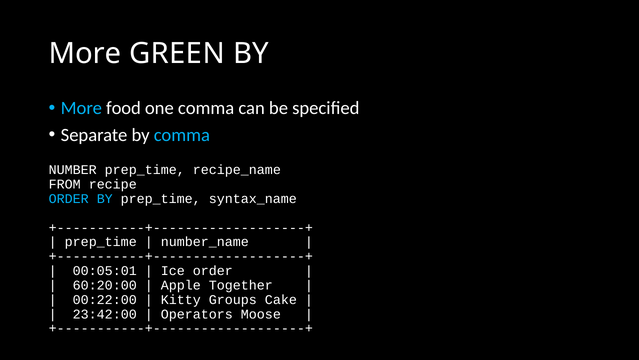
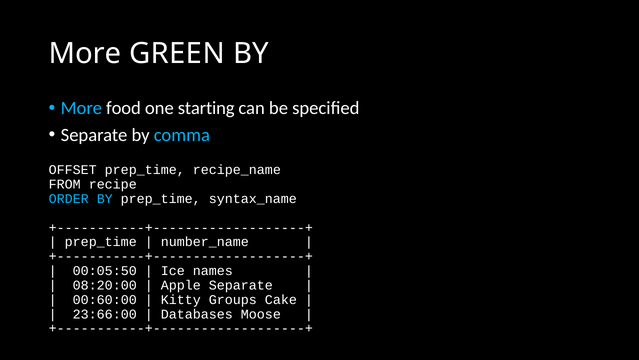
one comma: comma -> starting (206, 108)
NUMBER: NUMBER -> OFFSET (73, 170)
00:05:01: 00:05:01 -> 00:05:50 (105, 270)
Ice order: order -> names (213, 270)
60:20:00: 60:20:00 -> 08:20:00 (105, 285)
Apple Together: Together -> Separate (241, 285)
00:22:00: 00:22:00 -> 00:60:00 (105, 299)
23:42:00: 23:42:00 -> 23:66:00 (105, 314)
Operators: Operators -> Databases (197, 314)
